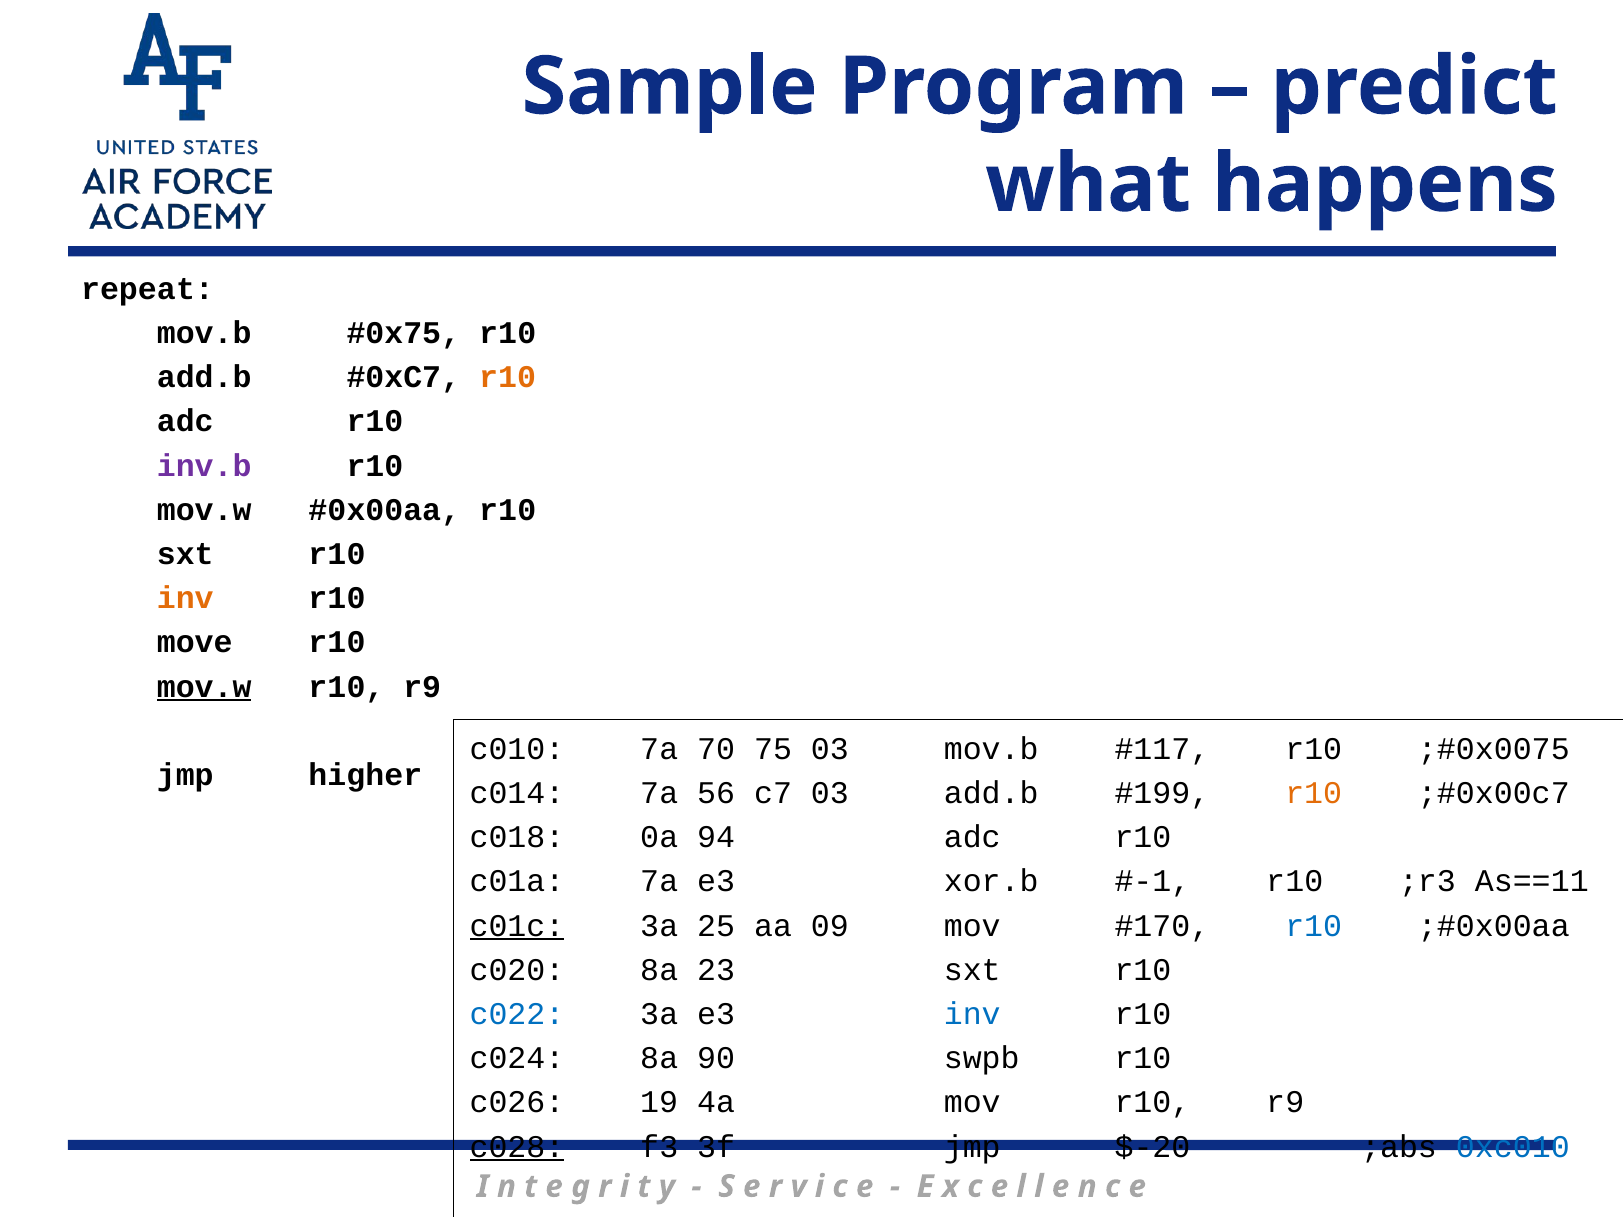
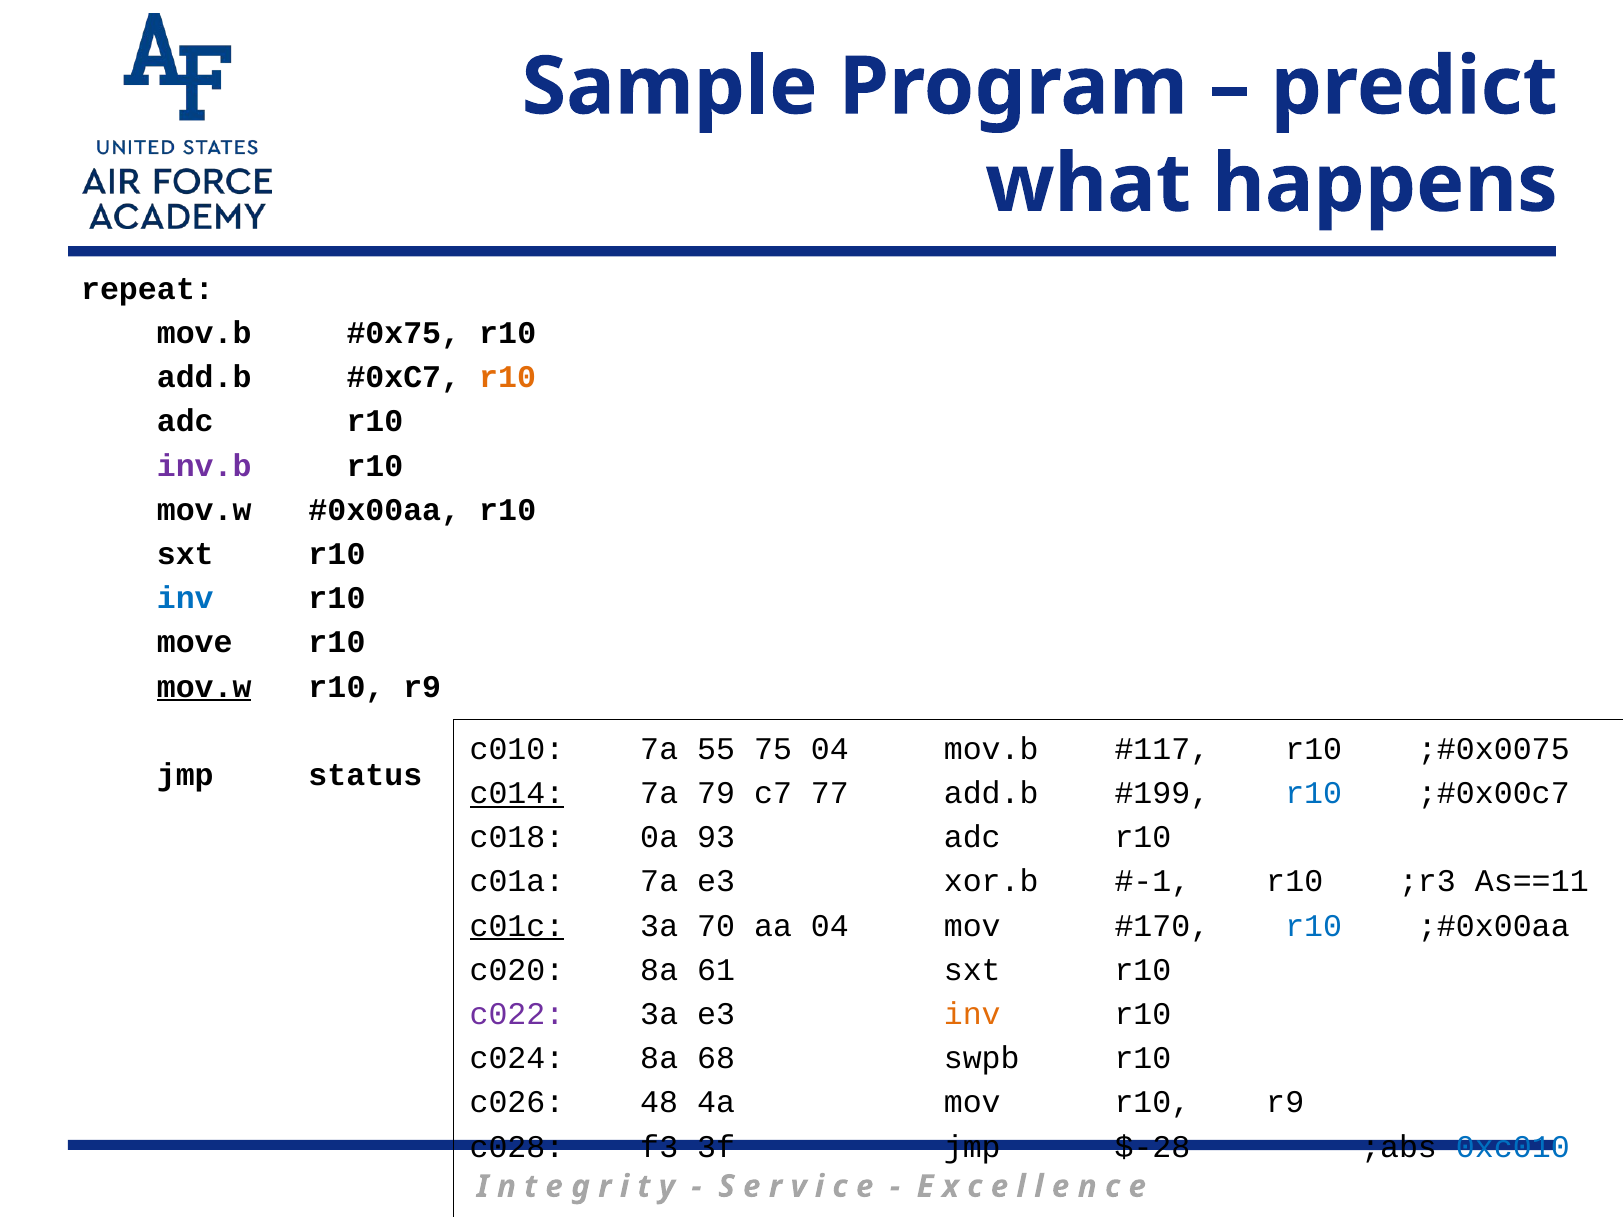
inv colour: orange -> blue (185, 598)
70: 70 -> 55 (716, 749)
75 03: 03 -> 04 (830, 749)
higher: higher -> status (365, 775)
c014 underline: none -> present (517, 793)
56: 56 -> 79 (716, 793)
c7 03: 03 -> 77 (830, 793)
r10 colour: orange -> blue (1314, 793)
94: 94 -> 93 (716, 838)
25: 25 -> 70 (716, 926)
aa 09: 09 -> 04 (830, 926)
23: 23 -> 61 (716, 970)
c022 colour: blue -> purple (517, 1014)
inv colour: blue -> orange (972, 1014)
90: 90 -> 68 (716, 1059)
19: 19 -> 48 (659, 1103)
c028 underline: present -> none (517, 1147)
$-20: $-20 -> $-28 (1152, 1147)
